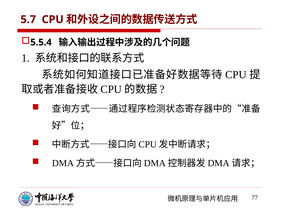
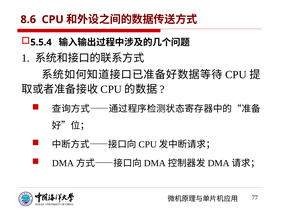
5.7: 5.7 -> 8.6 (28, 19)
